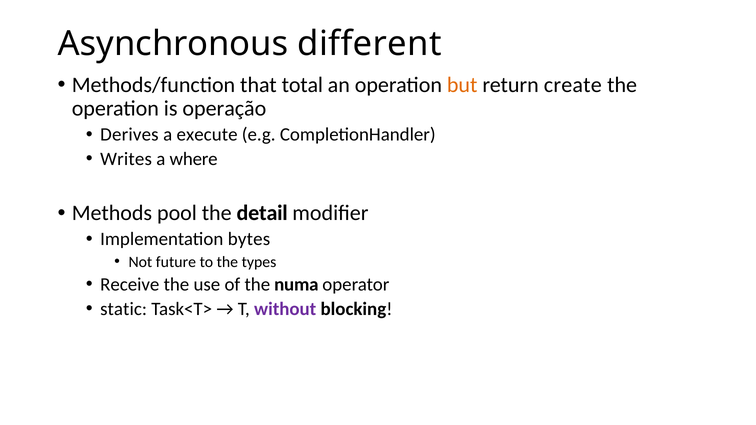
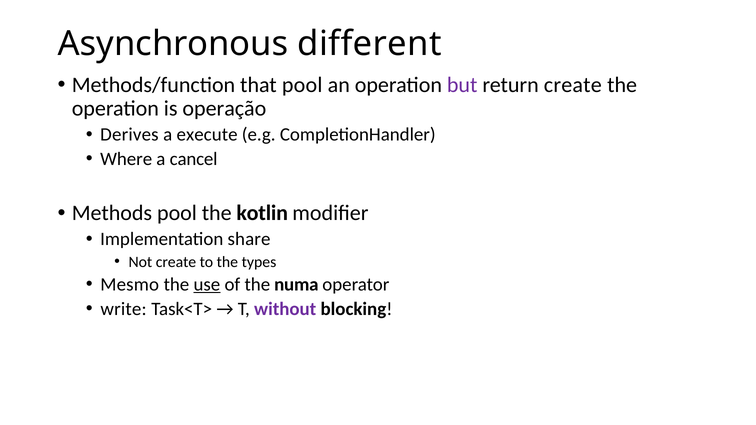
that total: total -> pool (302, 85)
but colour: orange -> purple (462, 85)
Writes: Writes -> Where (126, 159)
where: where -> cancel (194, 159)
detail: detail -> kotlin (262, 213)
bytes: bytes -> share (249, 239)
Not future: future -> create (176, 262)
Receive: Receive -> Mesmo (130, 285)
use underline: none -> present (207, 285)
static: static -> write (124, 309)
